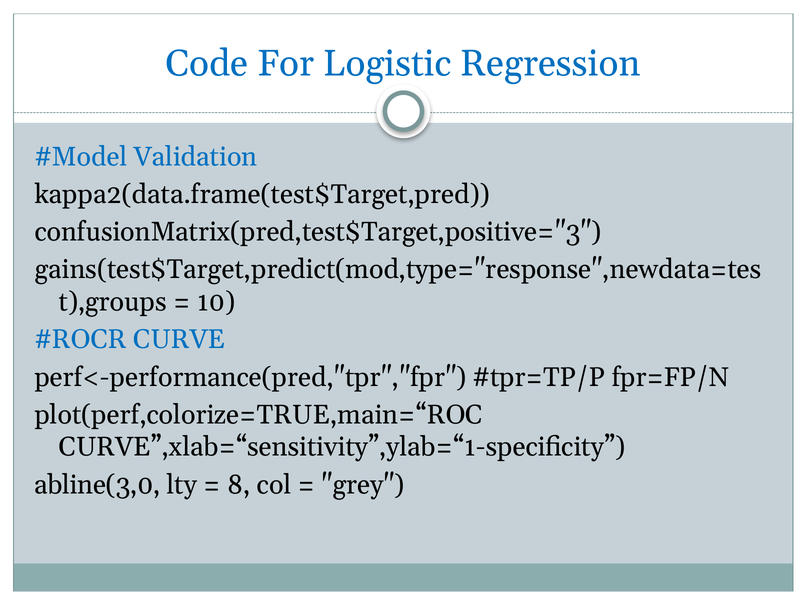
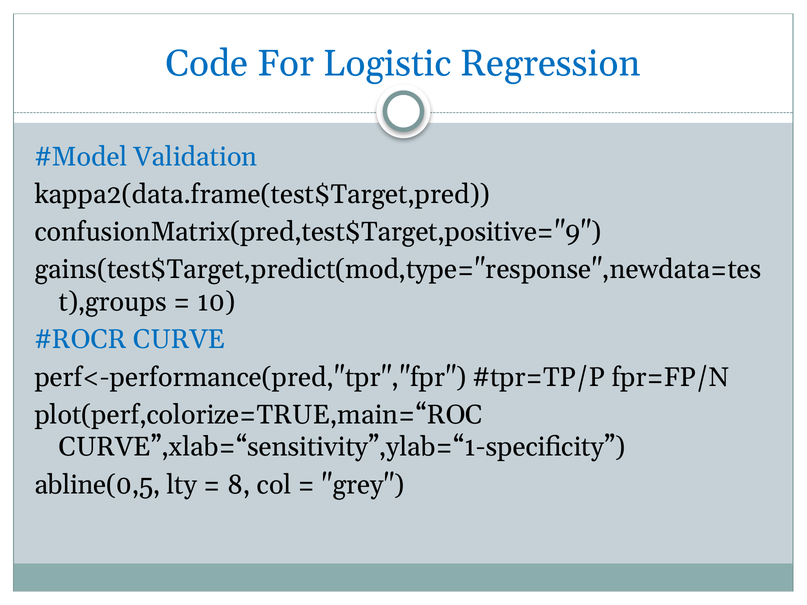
confusionMatrix(pred,test$Target,positive="3: confusionMatrix(pred,test$Target,positive="3 -> confusionMatrix(pred,test$Target,positive="9 (318, 232)
abline(3,0: abline(3,0 -> abline(0,5 (98, 485)
